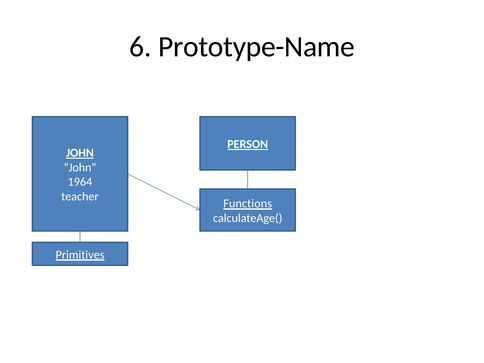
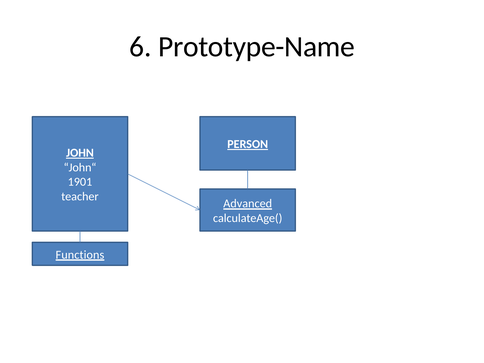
1964: 1964 -> 1901 (80, 182)
Functions: Functions -> Advanced (248, 204)
Primitives: Primitives -> Functions (80, 255)
